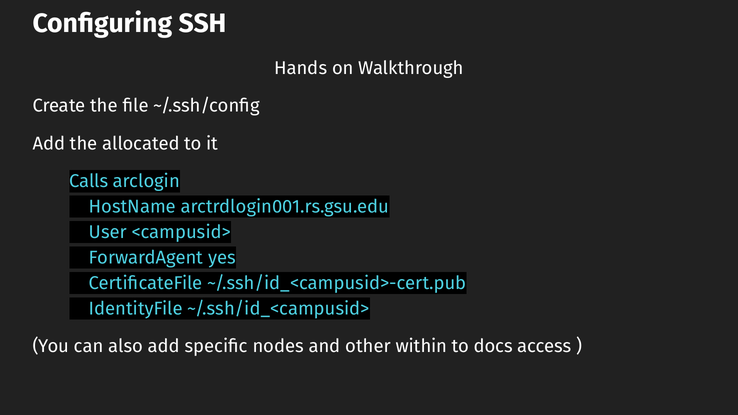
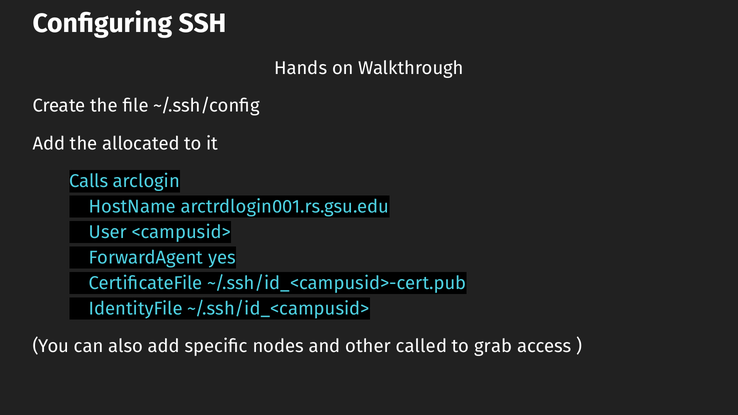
within: within -> called (421, 346)
docs: docs -> grab (493, 346)
